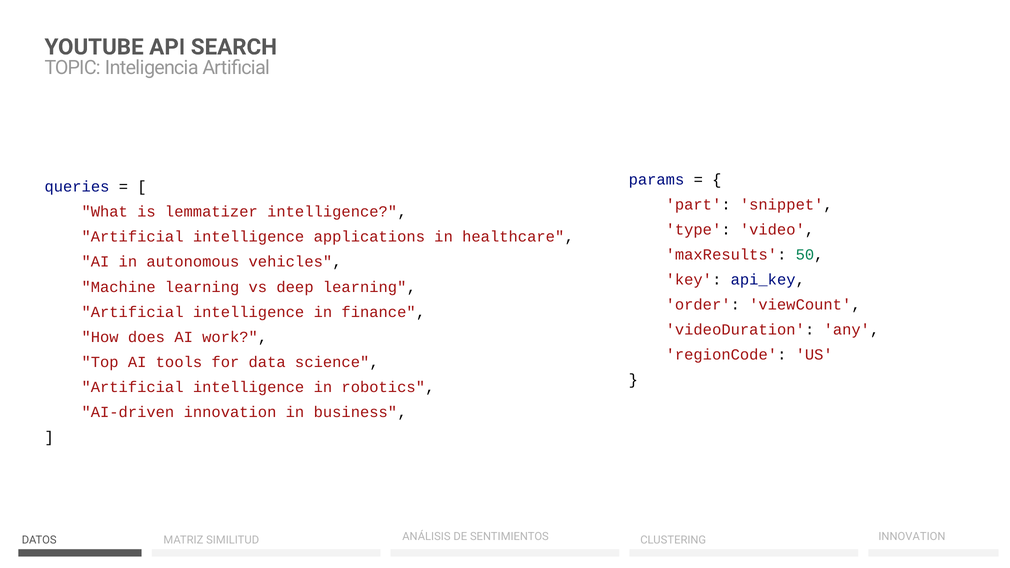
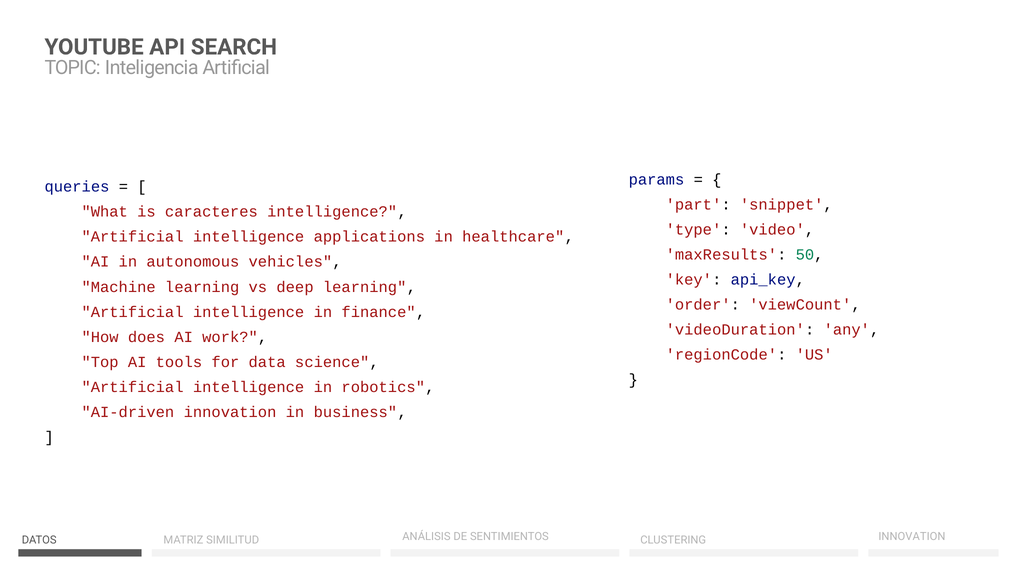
lemmatizer: lemmatizer -> caracteres (211, 212)
